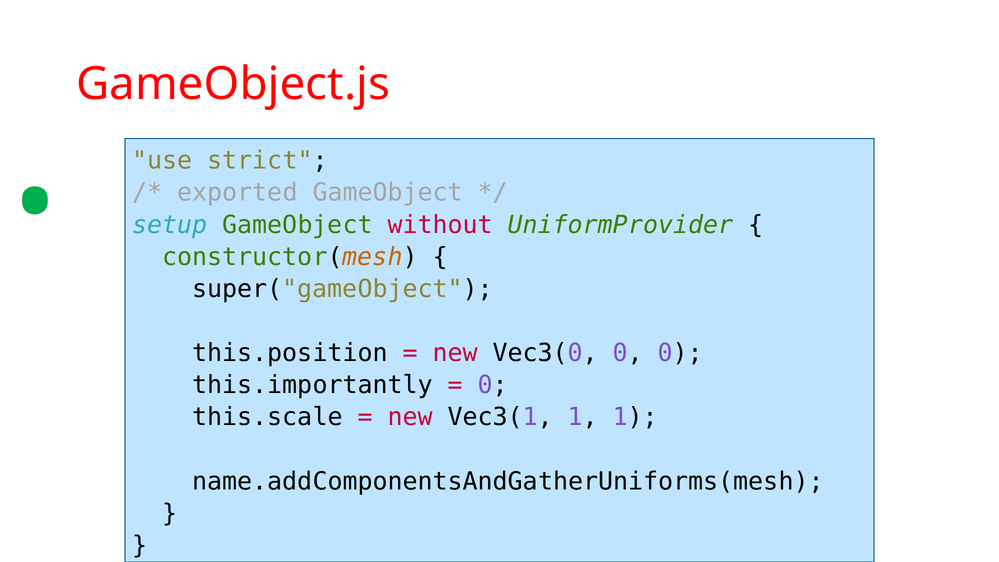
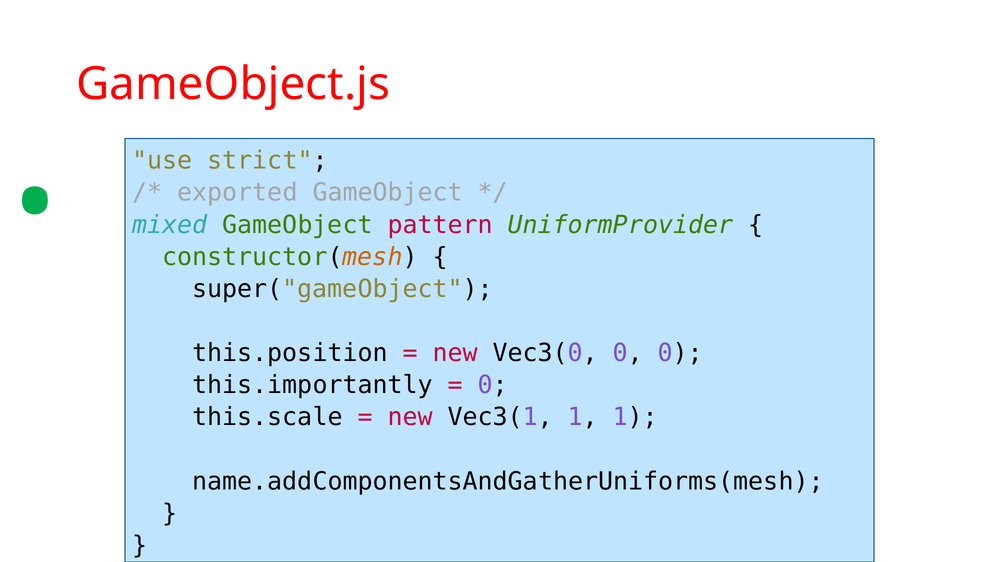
setup: setup -> mixed (170, 225)
without: without -> pattern (440, 225)
